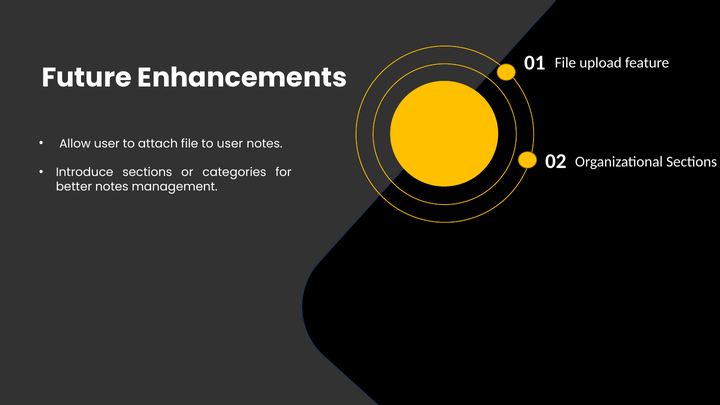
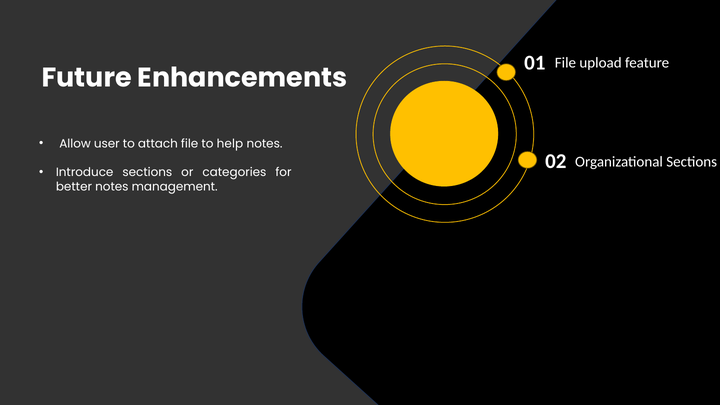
to user: user -> help (230, 144)
